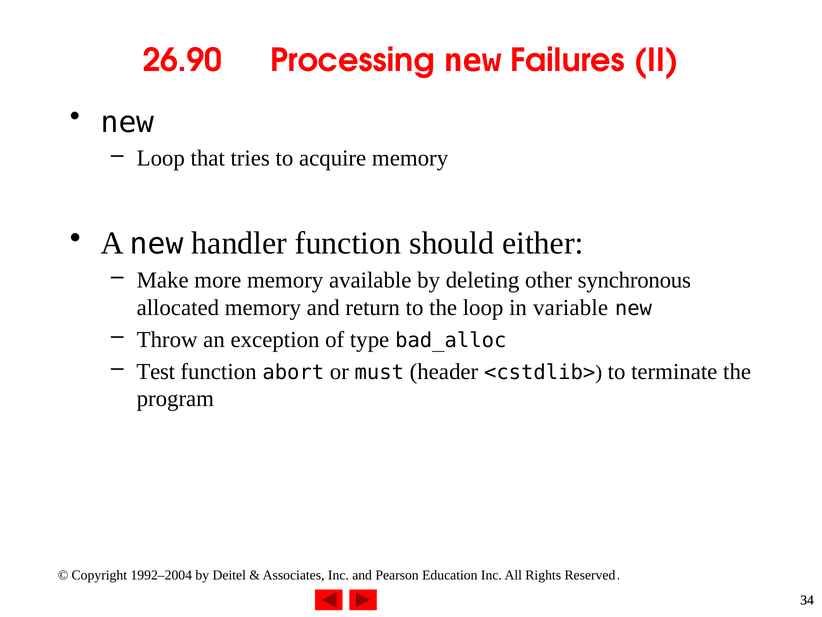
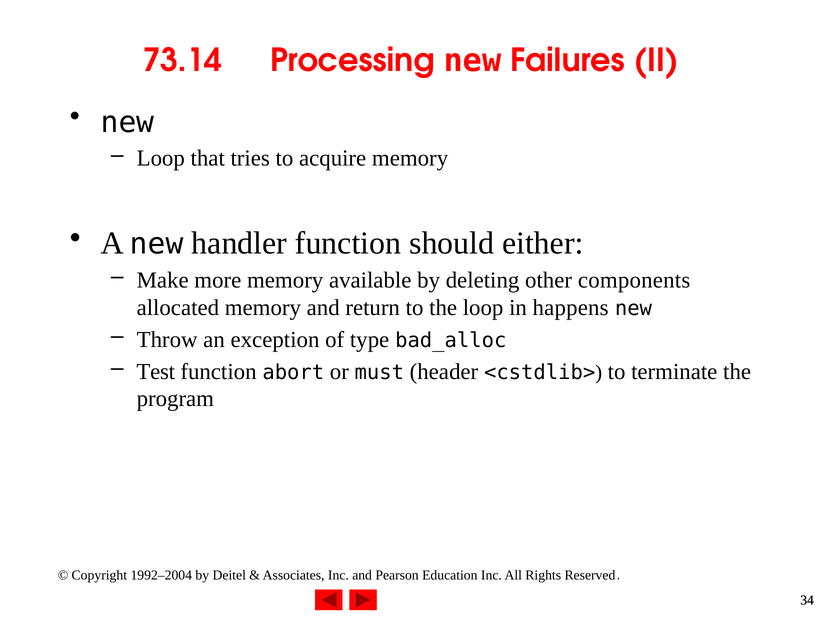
26.90: 26.90 -> 73.14 (182, 60)
synchronous: synchronous -> components (634, 280)
variable: variable -> happens (571, 307)
